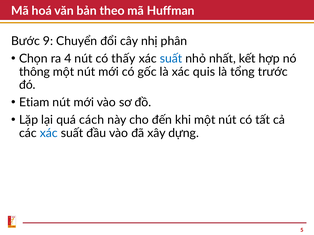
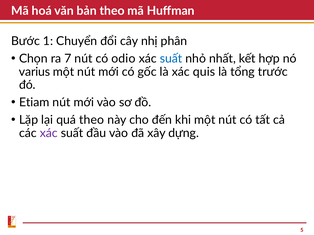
9: 9 -> 1 (48, 41)
4: 4 -> 7 (68, 59)
thấy: thấy -> odio (123, 59)
thông: thông -> varius (34, 72)
quá cách: cách -> theo (92, 120)
xác colour: blue -> purple (49, 133)
